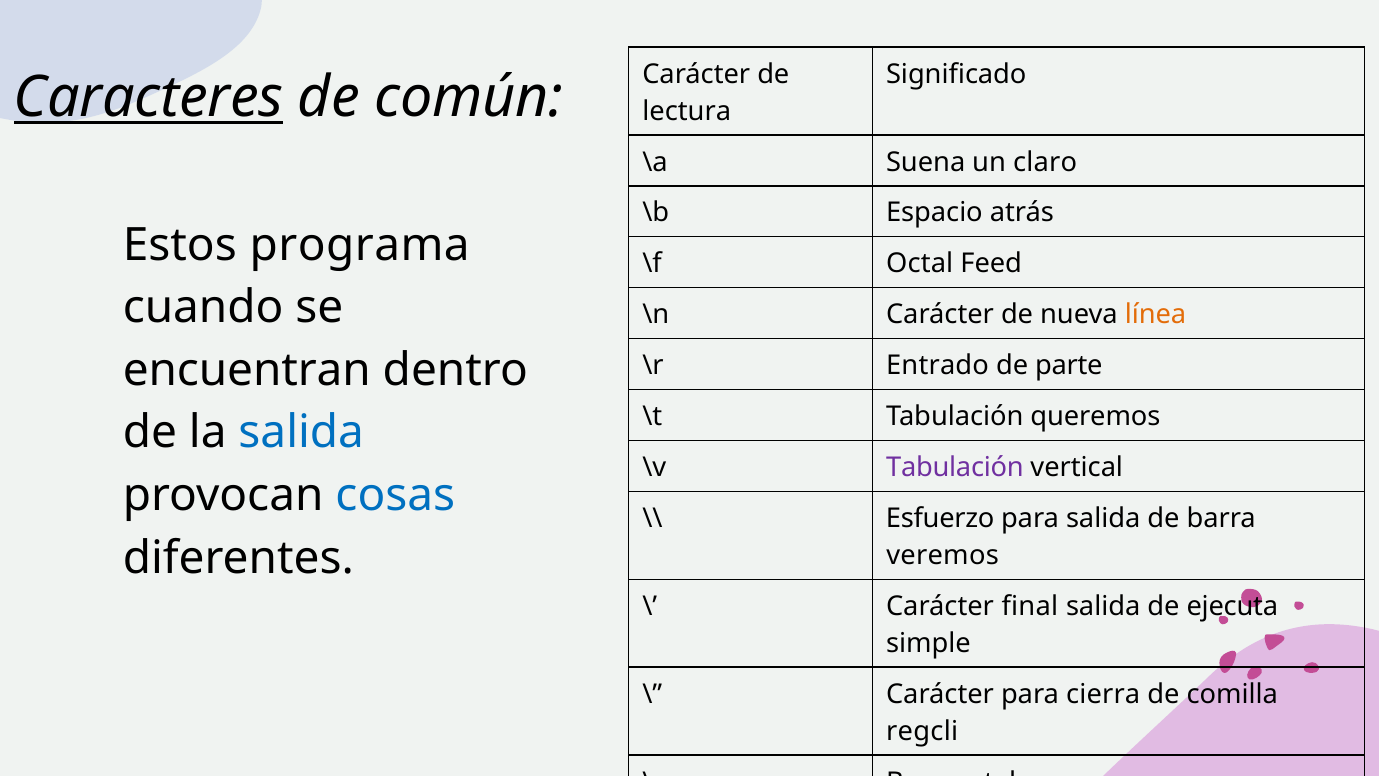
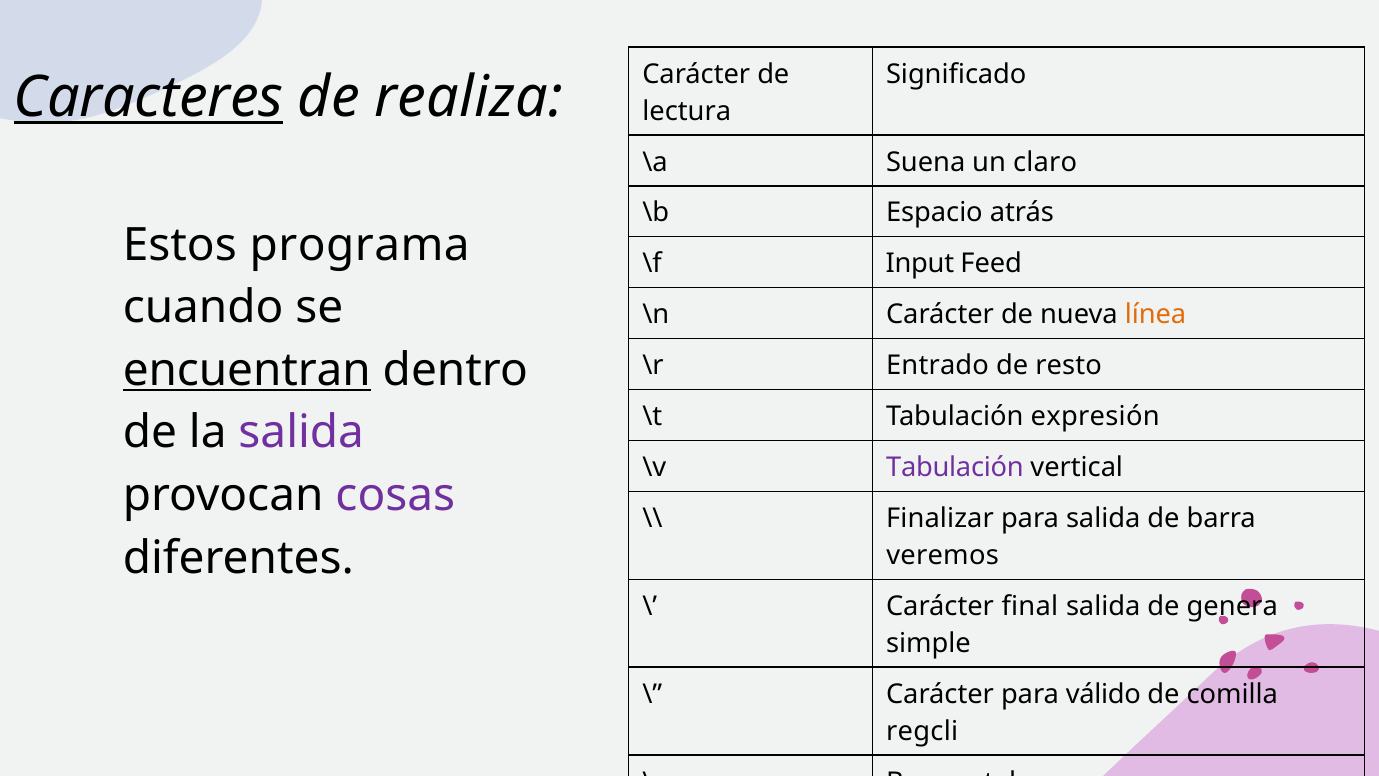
común: común -> realiza (469, 97)
\f Octal: Octal -> Input (920, 264)
encuentran underline: none -> present (247, 370)
parte: parte -> resto (1069, 365)
queremos: queremos -> expresión (1095, 416)
salida colour: blue -> purple (301, 433)
cosas colour: blue -> purple (395, 495)
Esfuerzo: Esfuerzo -> Finalizar (940, 518)
ejecuta: ejecuta -> genera (1232, 606)
cierra: cierra -> válido (1103, 694)
